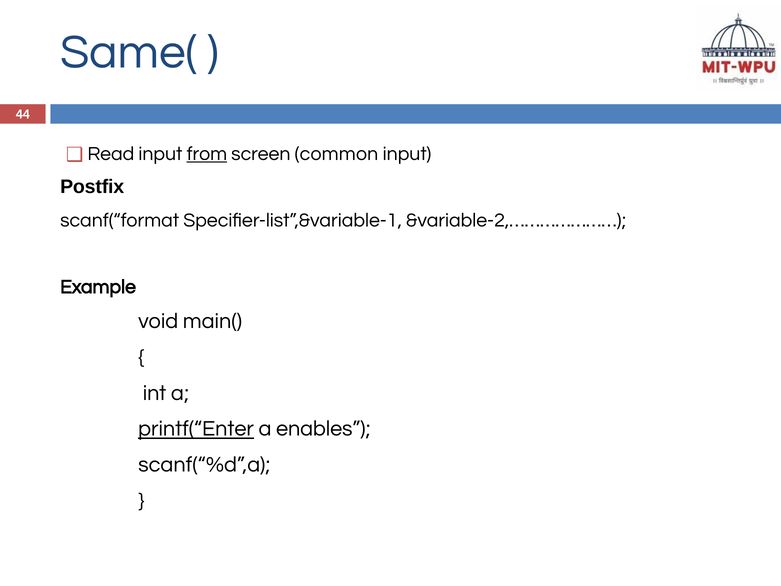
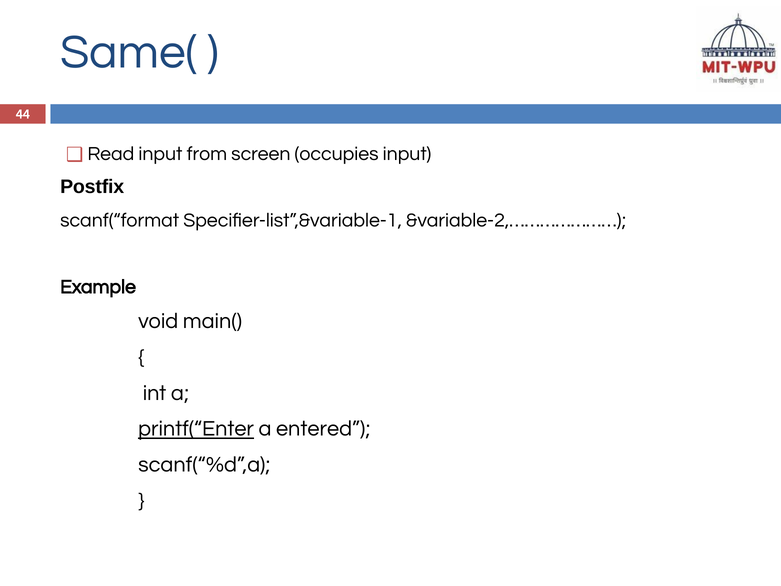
from underline: present -> none (207, 154)
common: common -> occupies (337, 154)
enables: enables -> entered (323, 429)
